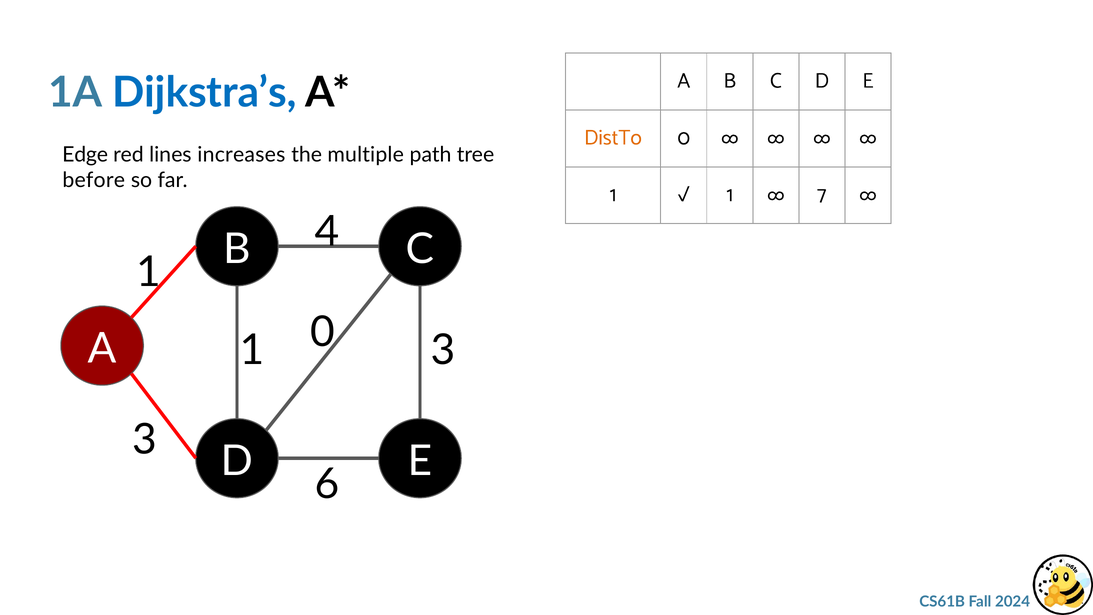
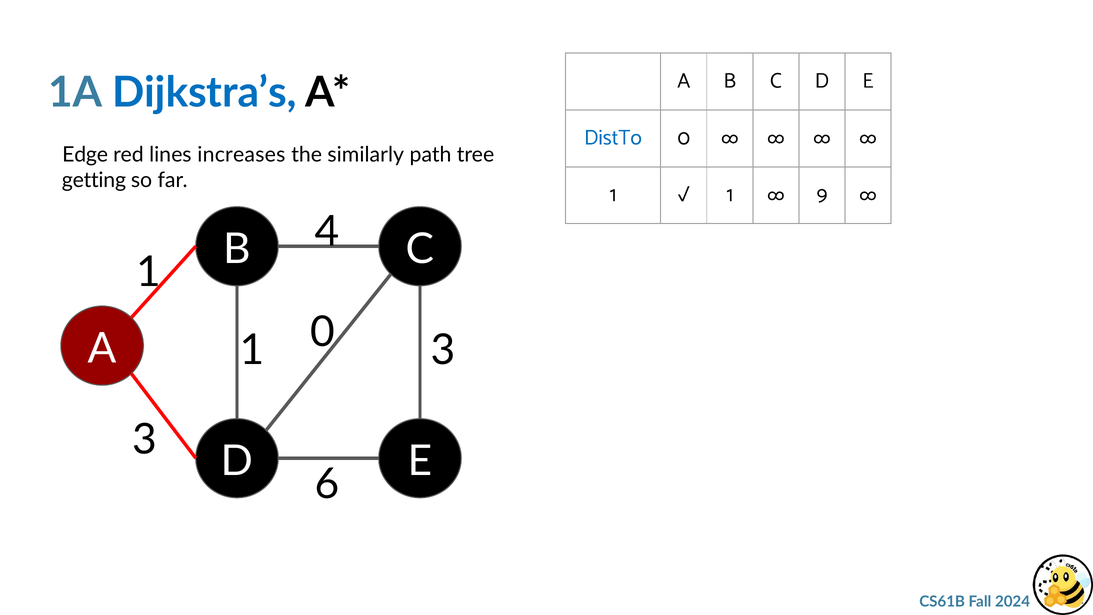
DistTo colour: orange -> blue (613, 137)
multiple: multiple -> similarly (366, 155)
before: before -> getting (94, 180)
7: 7 -> 9 (822, 194)
